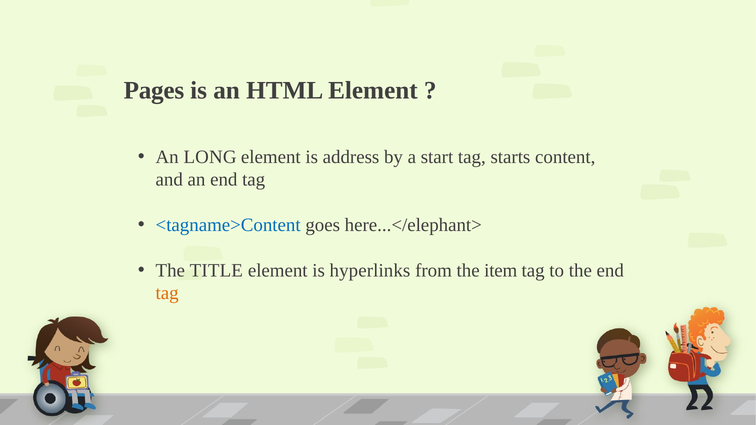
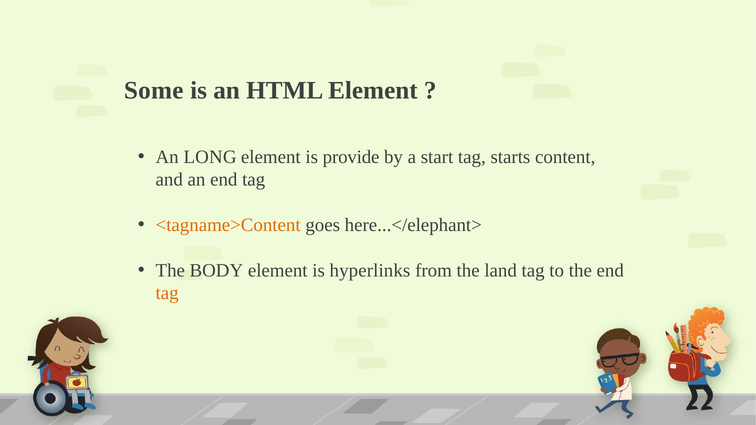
Pages: Pages -> Some (154, 91)
address: address -> provide (351, 157)
<tagname>Content colour: blue -> orange (228, 225)
TITLE: TITLE -> BODY (216, 271)
item: item -> land (501, 271)
